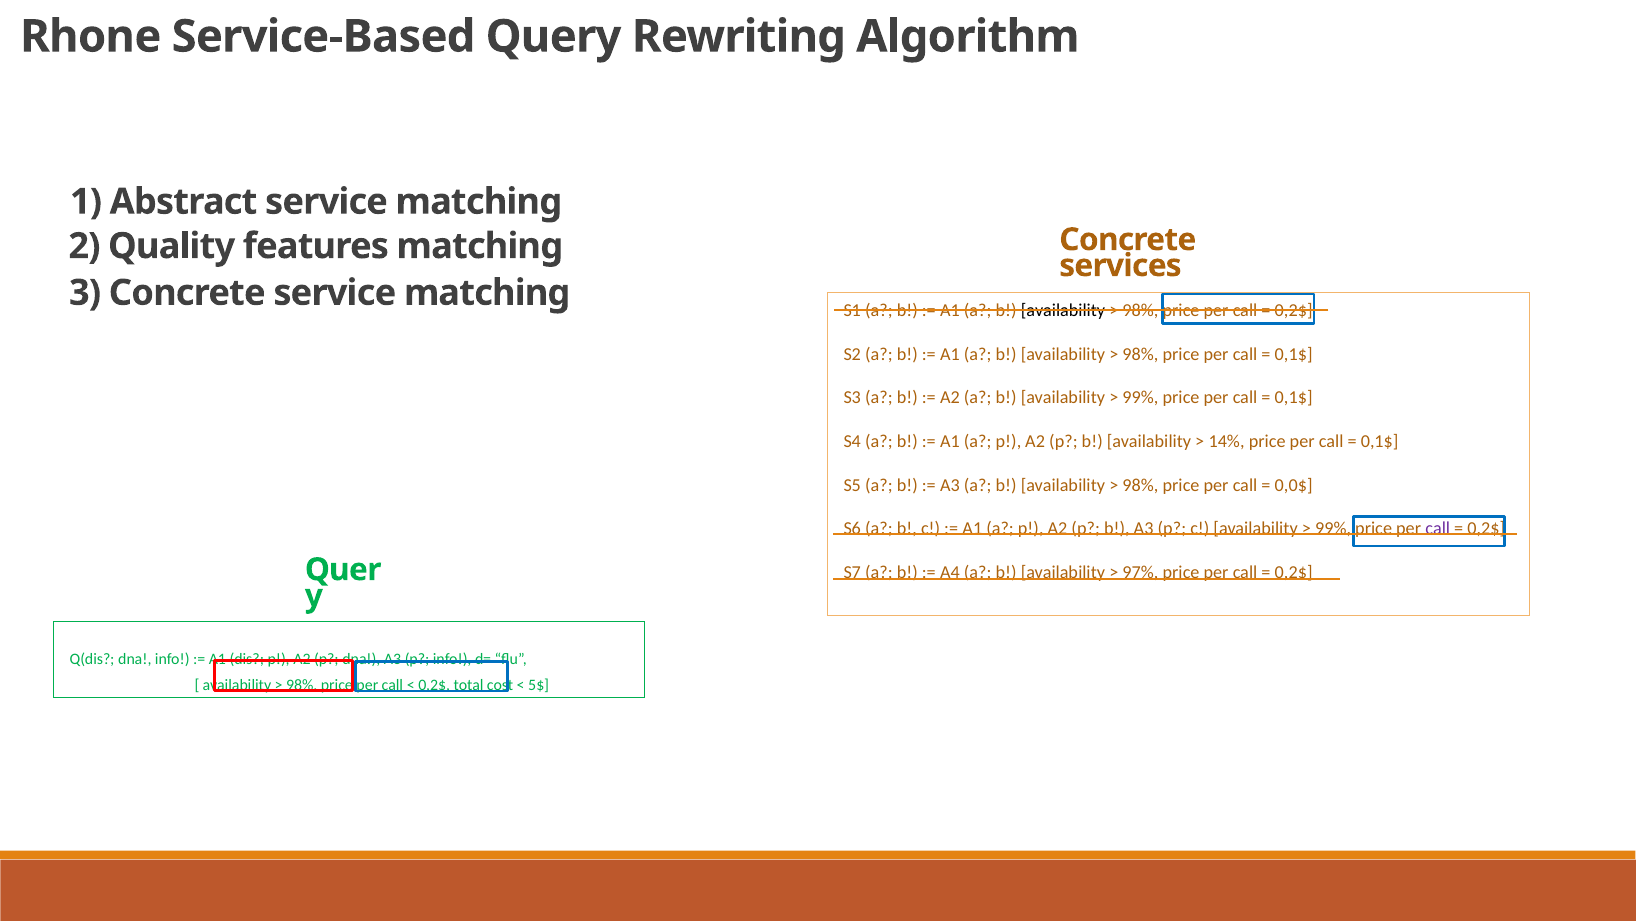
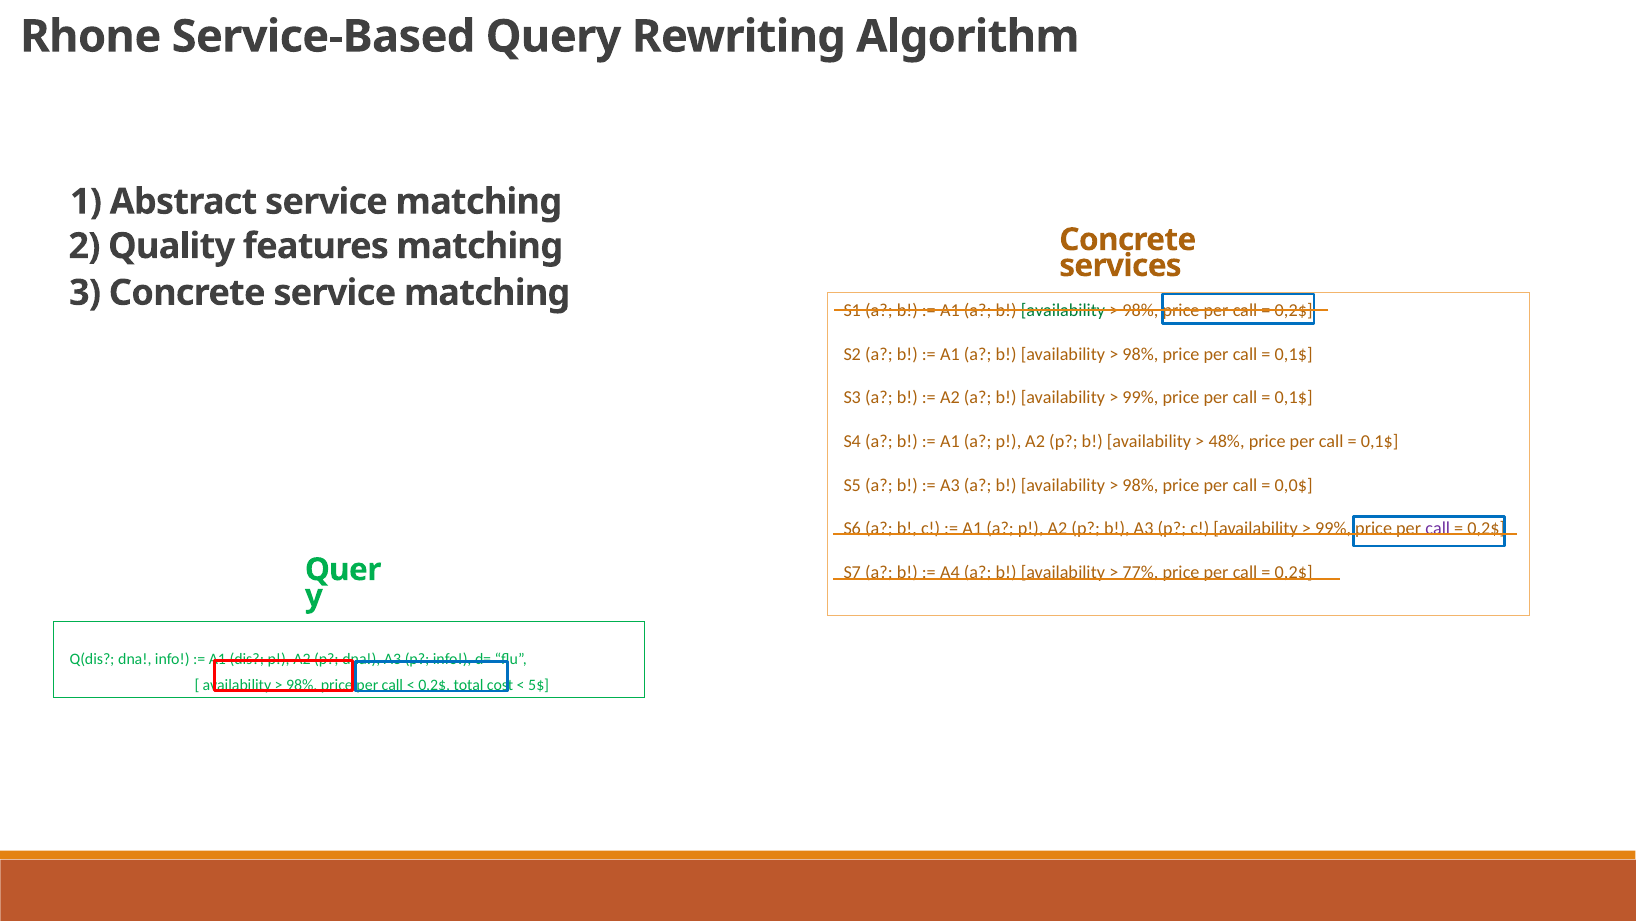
availability colour: black -> green (1063, 310)
14%: 14% -> 48% (1227, 441)
97%: 97% -> 77% (1140, 572)
